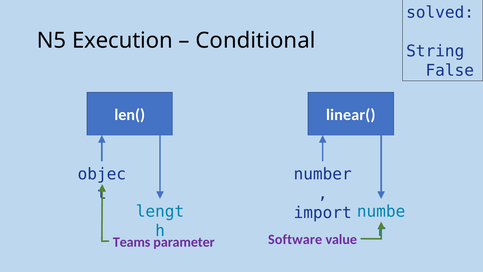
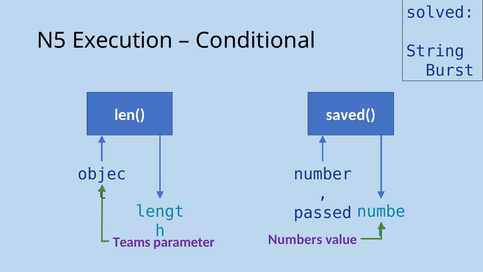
False: False -> Burst (450, 71)
linear(: linear( -> saved( (351, 115)
import: import -> passed (323, 212)
Software: Software -> Numbers (295, 239)
